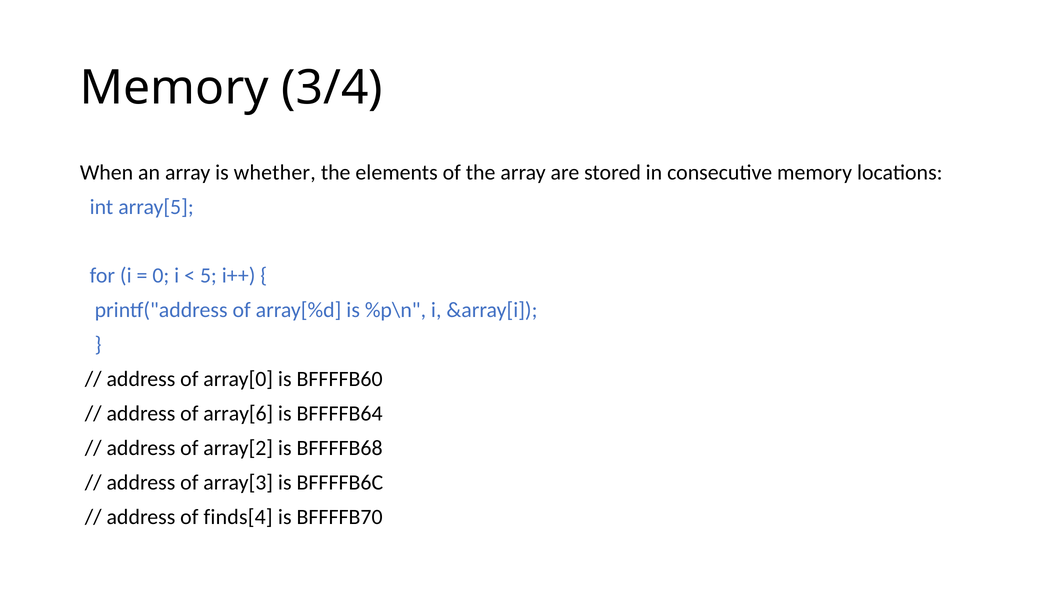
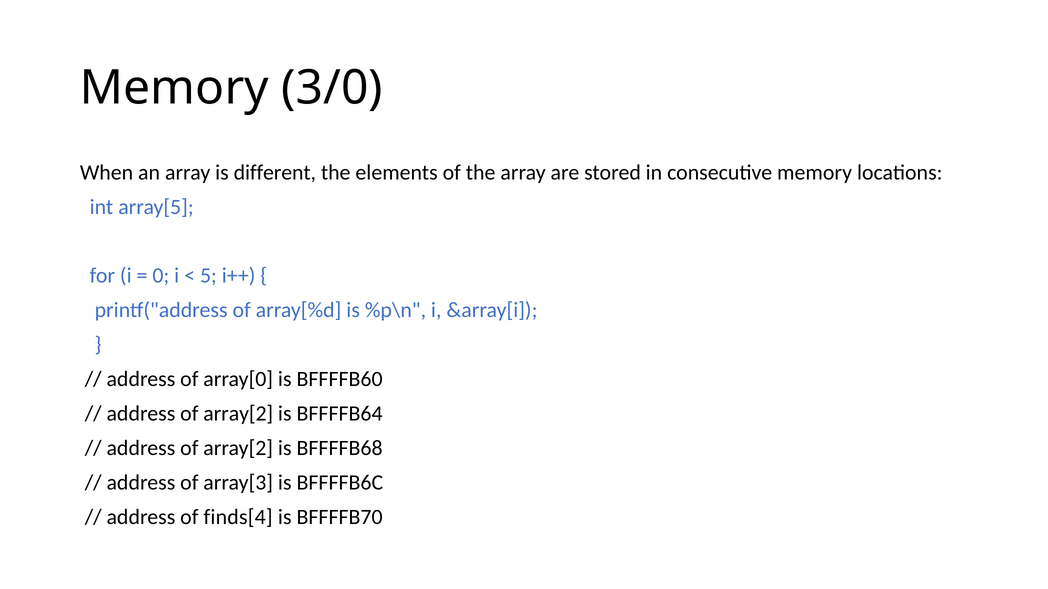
3/4: 3/4 -> 3/0 (332, 88)
whether: whether -> different (275, 173)
array[6: array[6 -> array[2 (238, 414)
